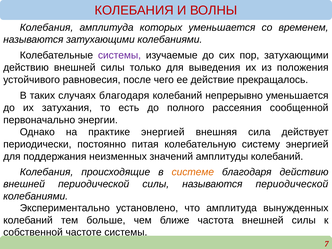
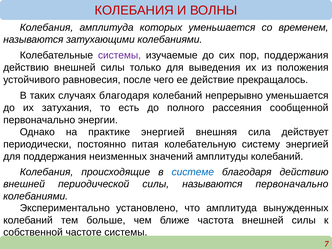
пор затухающими: затухающими -> поддержания (296, 55)
системе colour: orange -> blue (193, 172)
называются периодической: периодической -> первоначально (292, 184)
